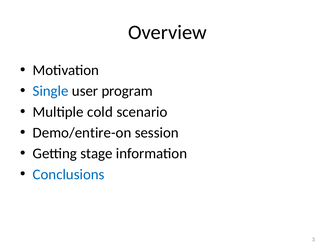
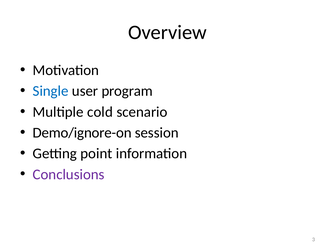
Demo/entire-on: Demo/entire-on -> Demo/ignore-on (82, 133)
stage: stage -> point (96, 154)
Conclusions colour: blue -> purple (69, 175)
